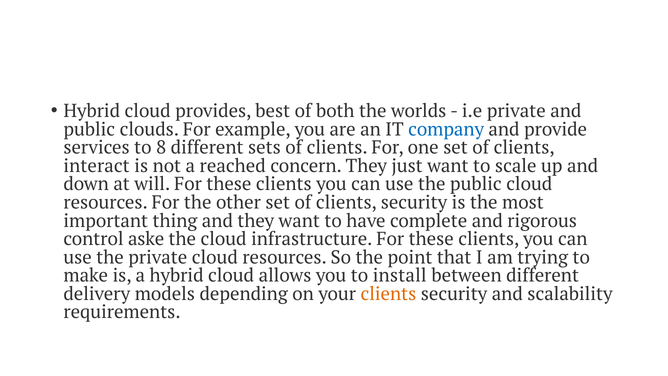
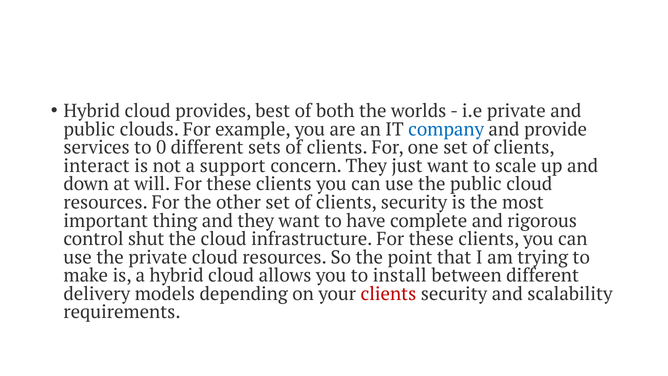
8: 8 -> 0 (161, 148)
reached: reached -> support (233, 166)
aske: aske -> shut (146, 239)
clients colour: orange -> red (388, 294)
